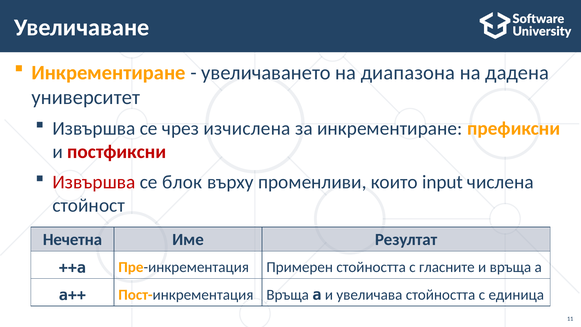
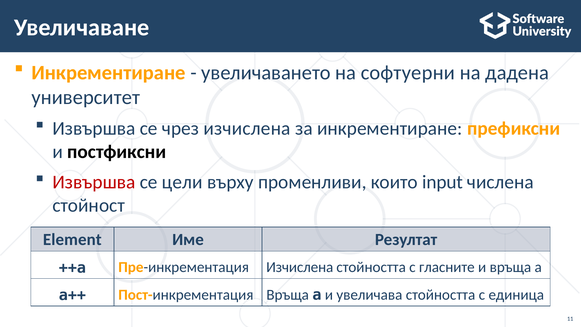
диапазона: диапазона -> софтуерни (408, 73)
постфиксни colour: red -> black (117, 152)
блок: блок -> цели (182, 182)
Нечетна: Нечетна -> Element (72, 239)
Пре-инкрементация Примерен: Примерен -> Изчислена (300, 267)
